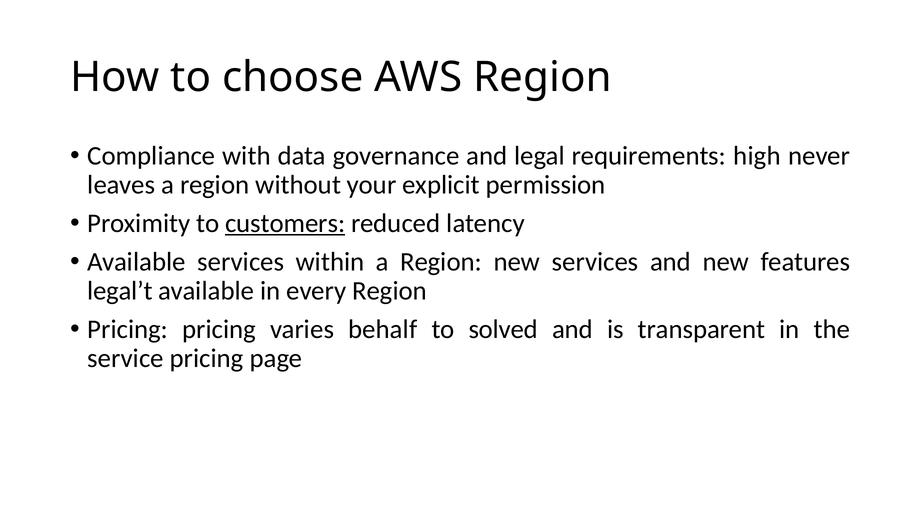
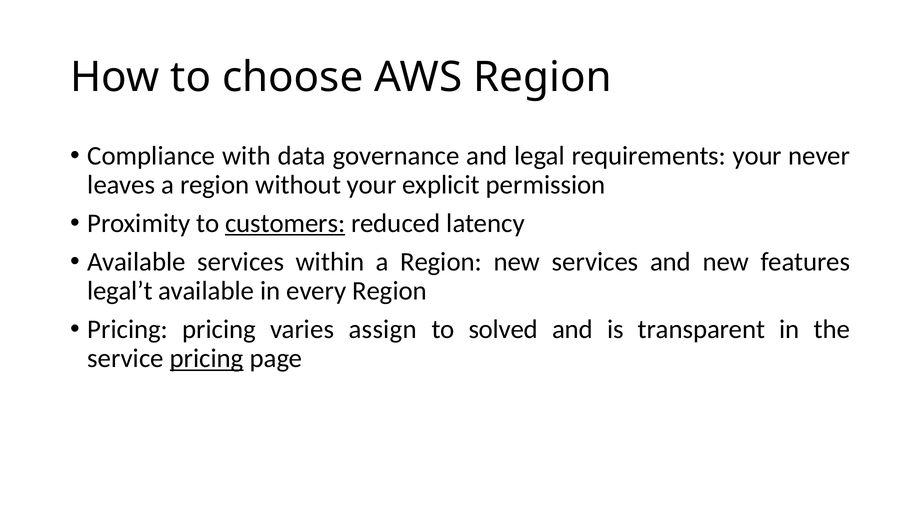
requirements high: high -> your (757, 156)
behalf: behalf -> assign (383, 330)
pricing underline: none -> present (207, 359)
